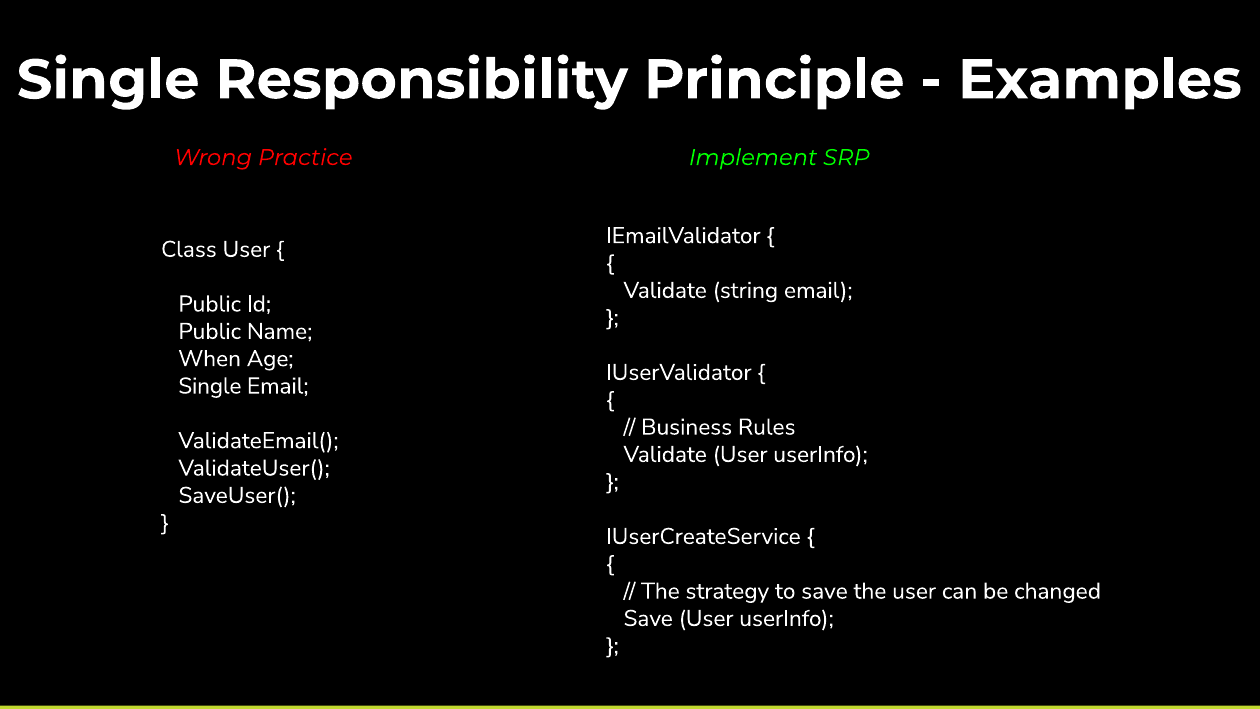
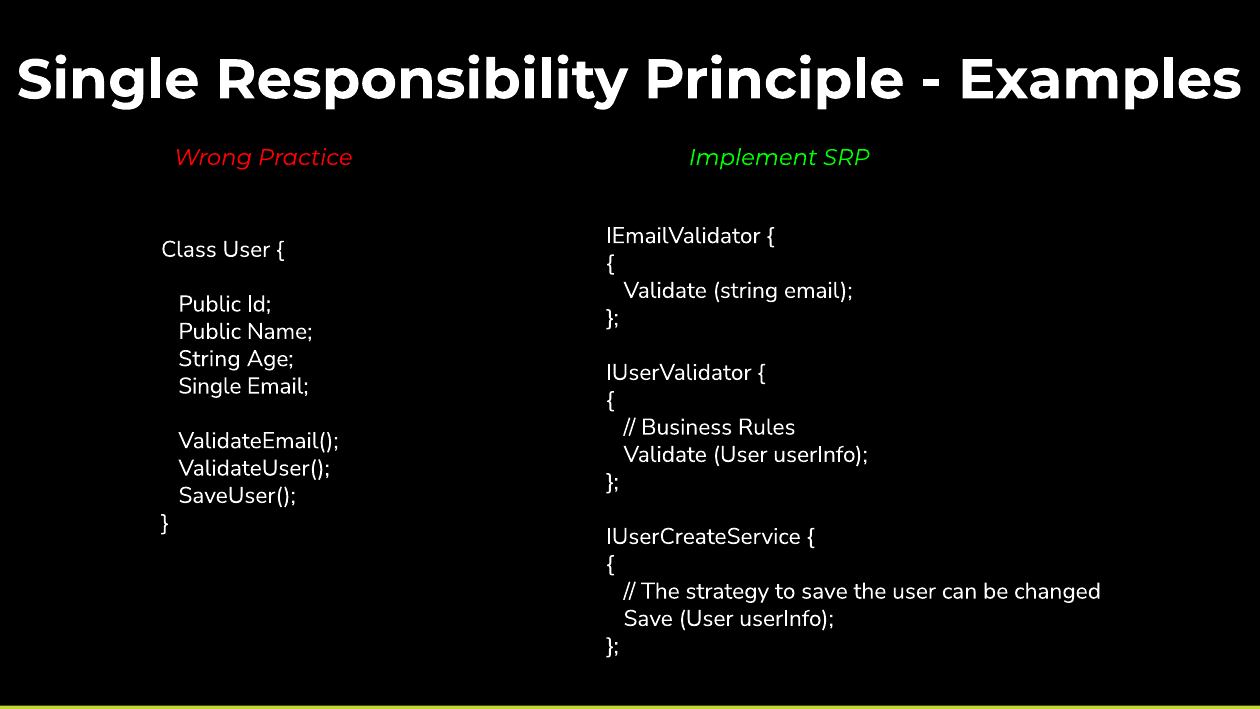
When: When -> String (209, 359)
